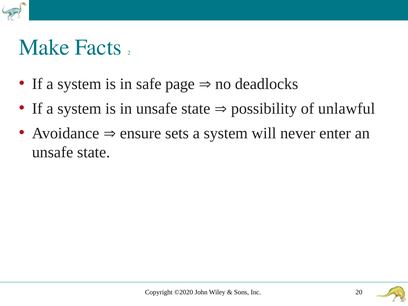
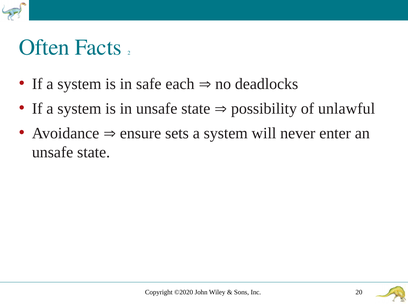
Make: Make -> Often (44, 47)
page: page -> each (180, 84)
